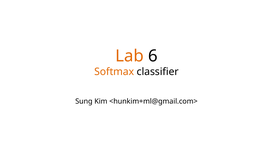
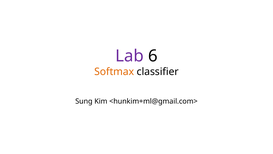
Lab colour: orange -> purple (130, 56)
